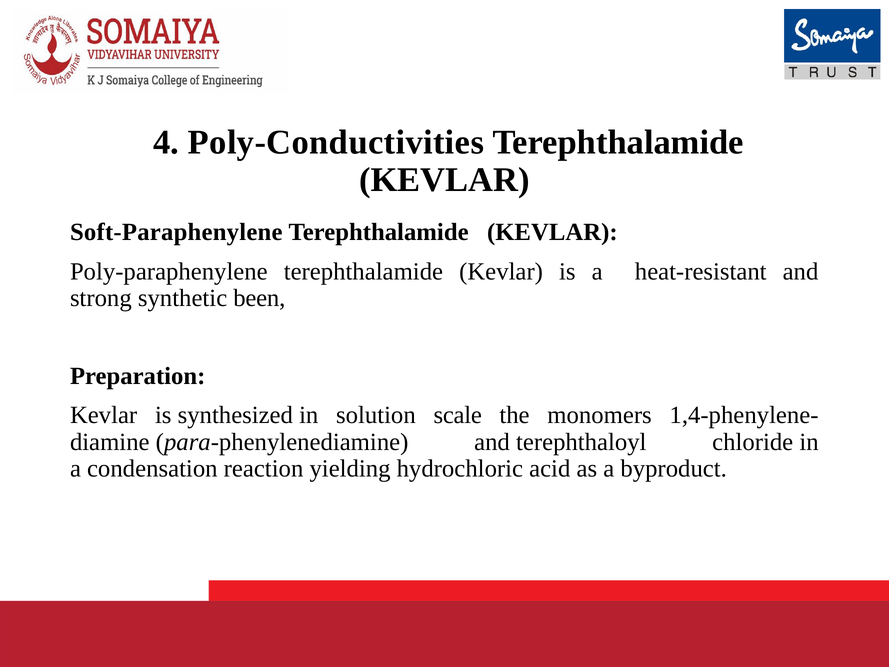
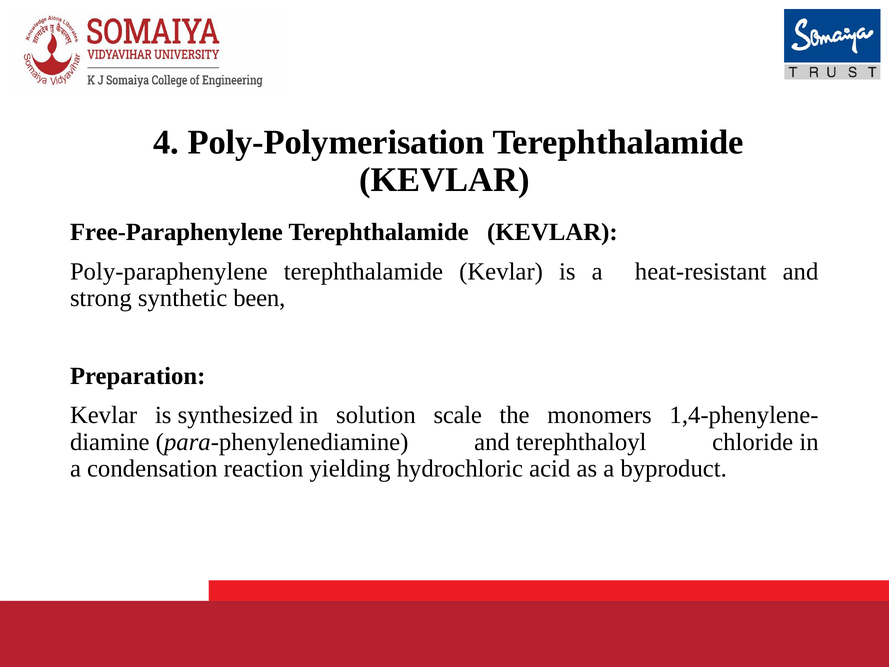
Poly-Conductivities: Poly-Conductivities -> Poly-Polymerisation (336, 142)
Soft-Paraphenylene: Soft-Paraphenylene -> Free-Paraphenylene (176, 232)
